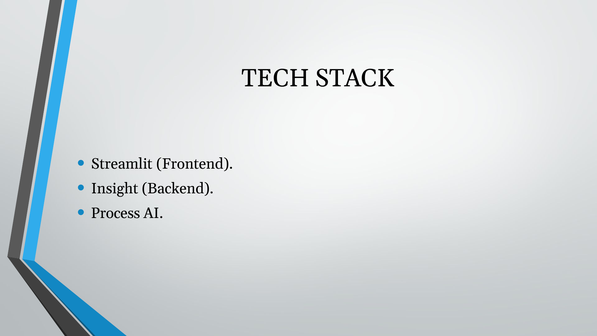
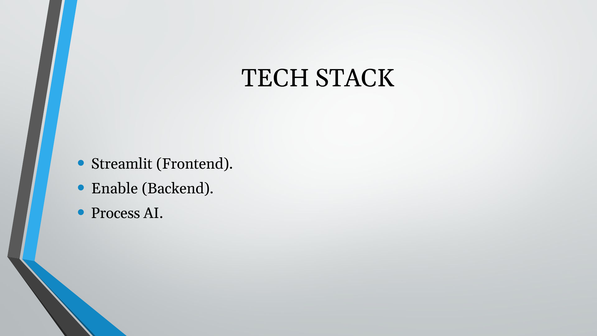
Insight: Insight -> Enable (115, 188)
